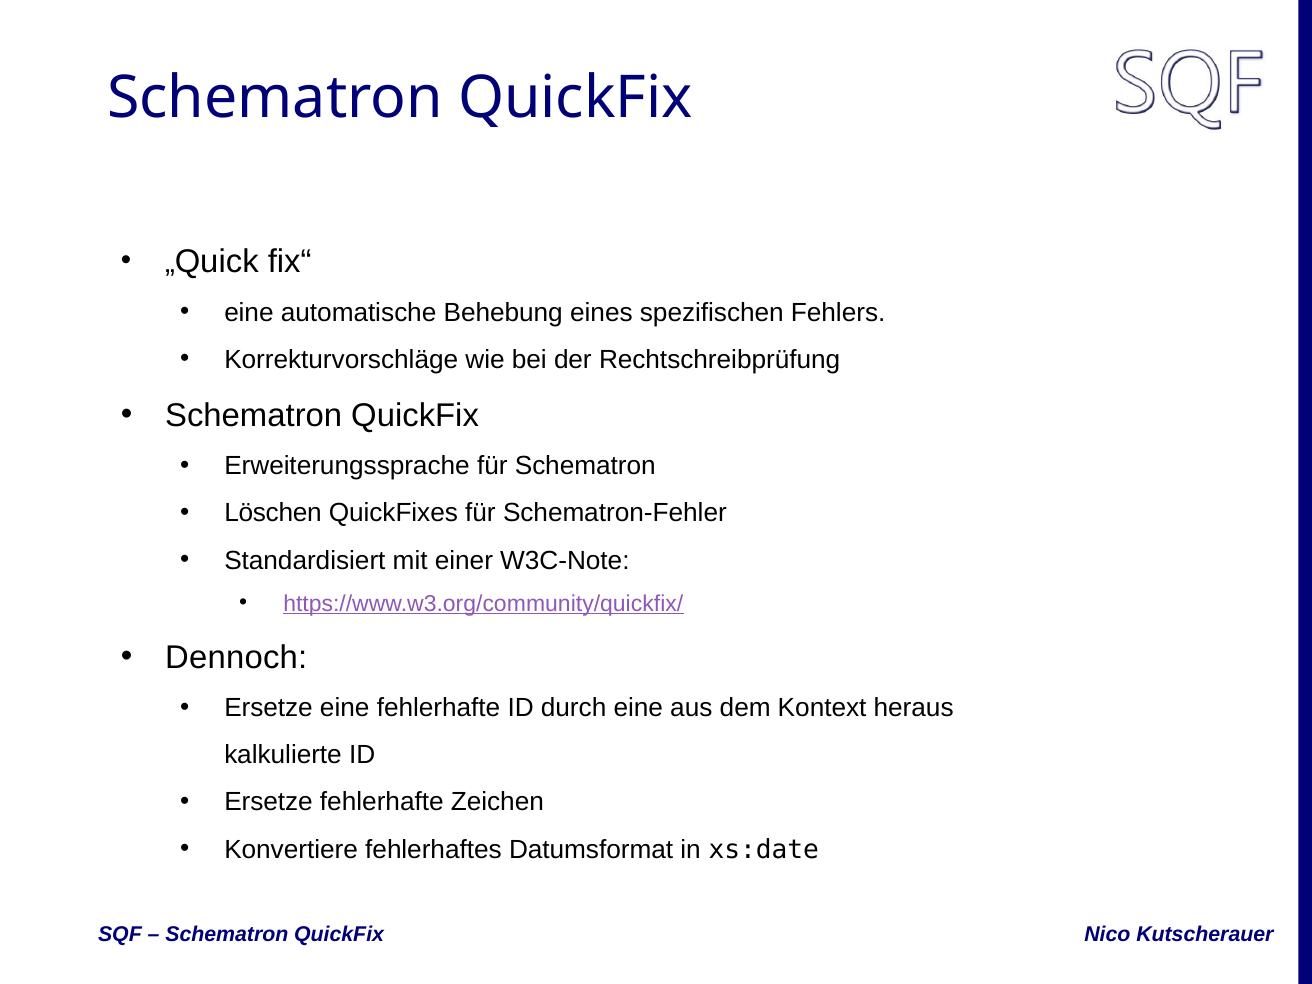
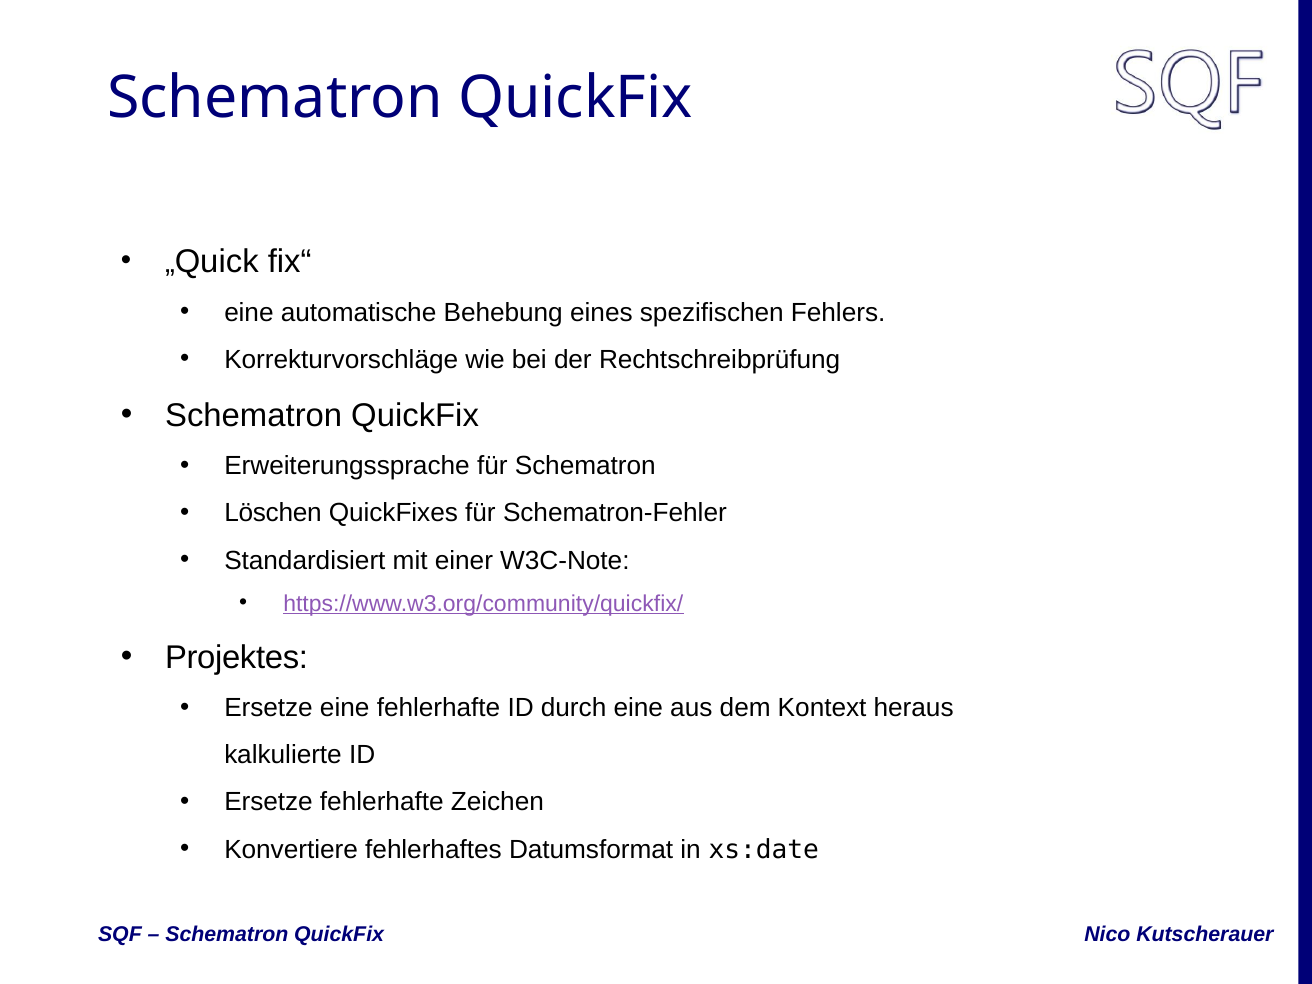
Dennoch: Dennoch -> Projektes (236, 657)
